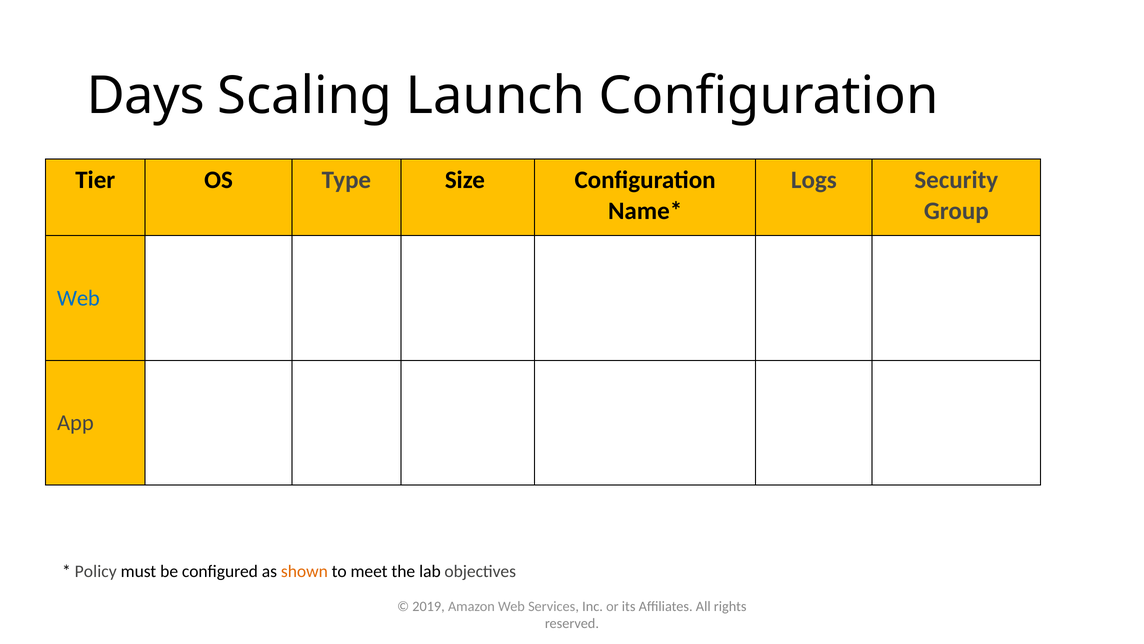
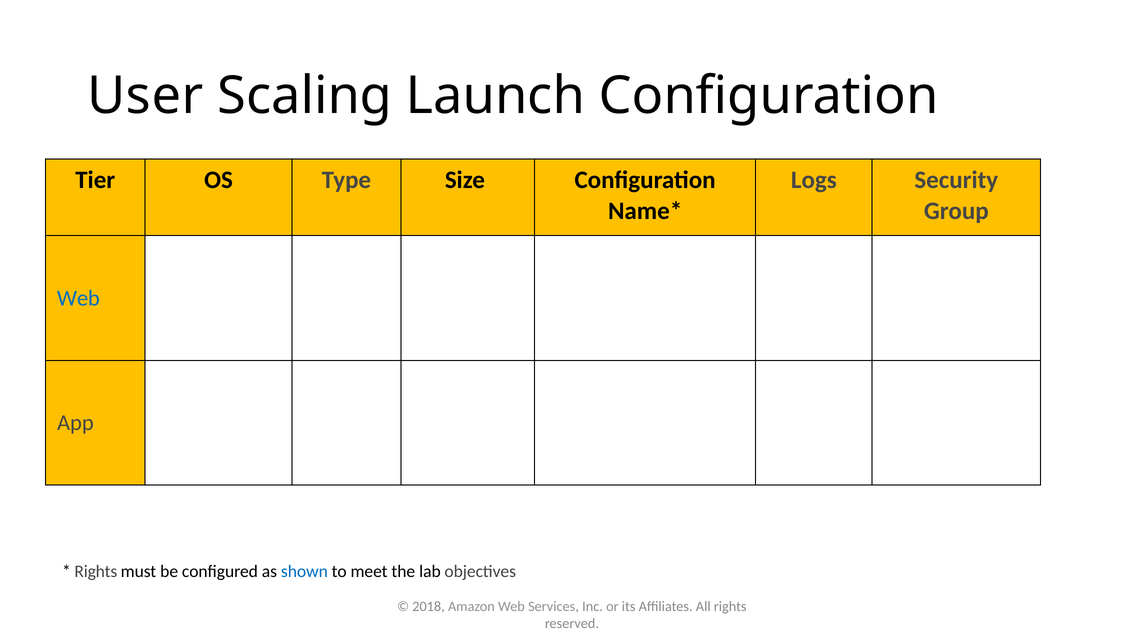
Days: Days -> User (145, 96)
Policy: Policy -> Rights (96, 571)
shown colour: orange -> blue (304, 571)
2019: 2019 -> 2018 (429, 606)
